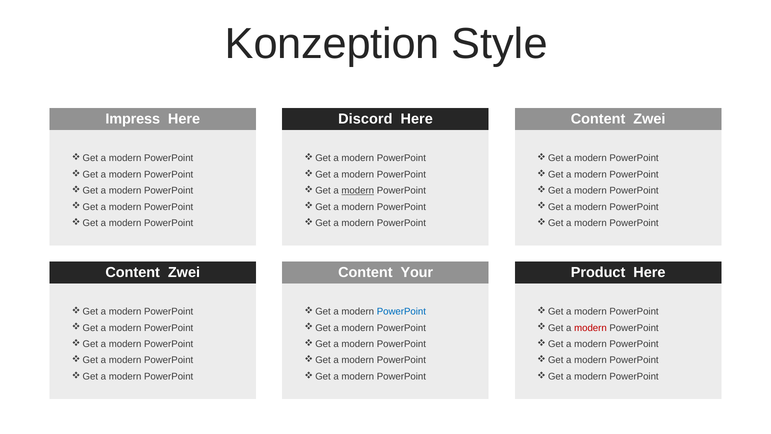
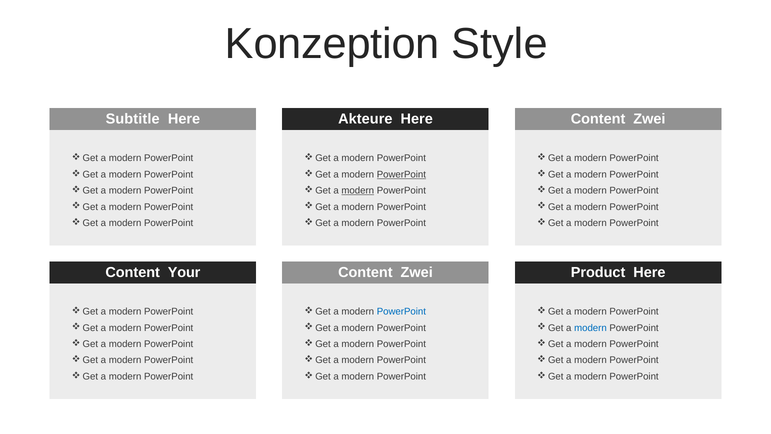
Impress: Impress -> Subtitle (133, 119)
Discord: Discord -> Akteure (365, 119)
PowerPoint underline: none -> present (401, 174)
Zwei: Zwei -> Your (184, 272)
Your: Your -> Zwei (417, 272)
modern colour: red -> blue (590, 328)
